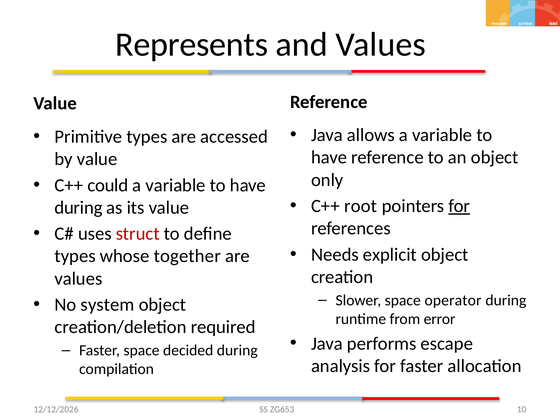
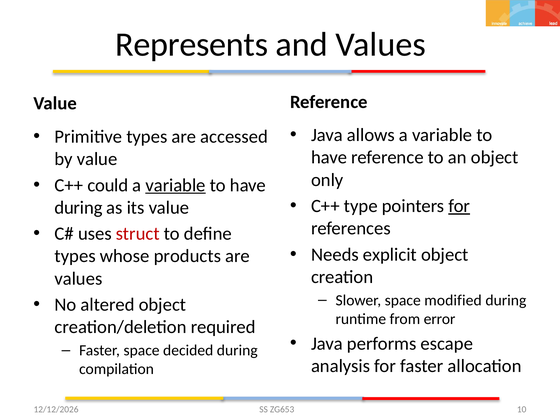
variable underline: none -> present (175, 185)
root: root -> type (361, 206)
together: together -> products (187, 256)
operator: operator -> modified (453, 300)
system: system -> altered (108, 305)
